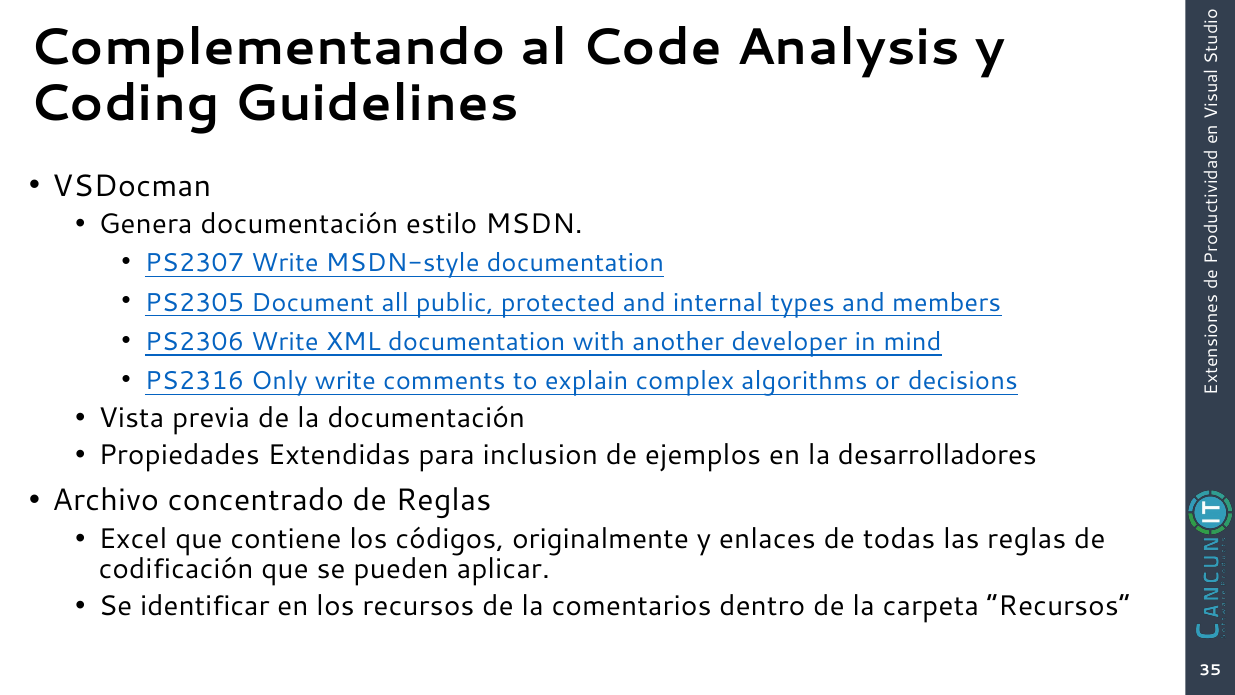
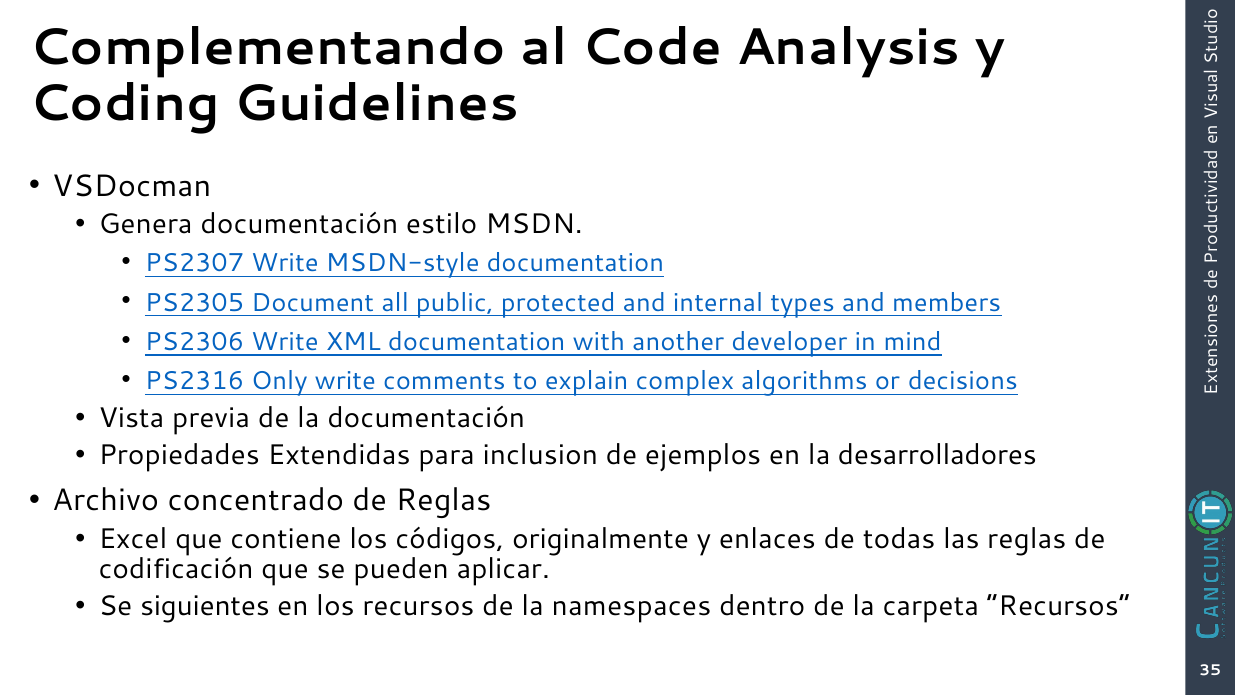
identificar: identificar -> siguientes (205, 606)
comentarios: comentarios -> namespaces (631, 606)
